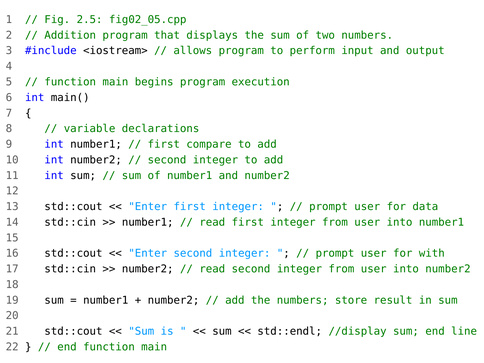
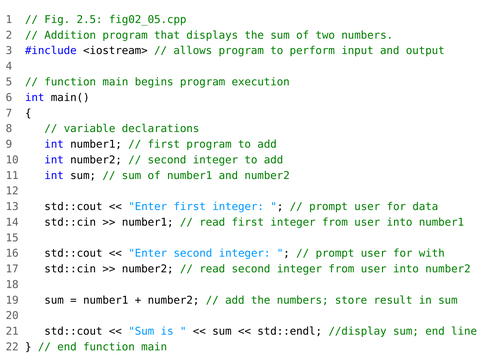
first compare: compare -> program (209, 144)
